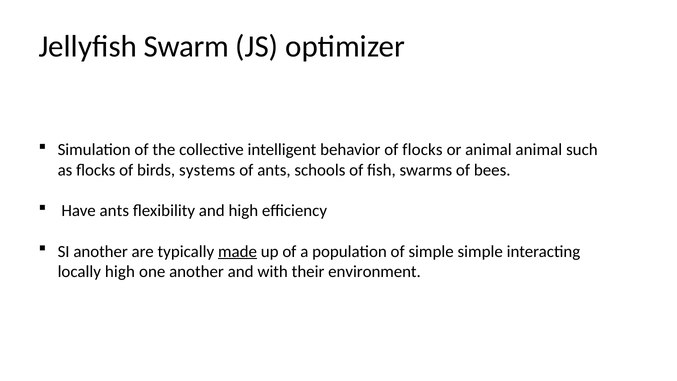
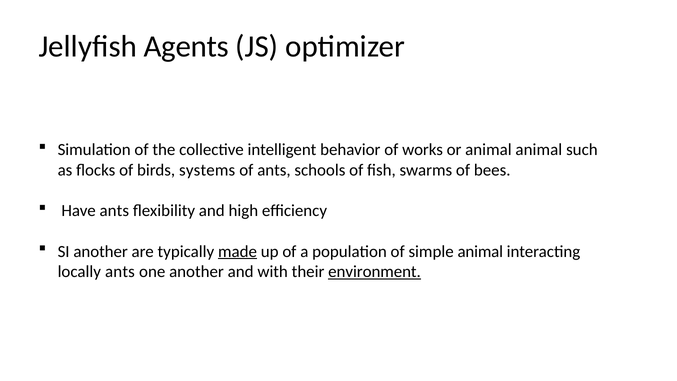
Swarm: Swarm -> Agents (186, 47)
of flocks: flocks -> works (423, 150)
simple simple: simple -> animal (480, 251)
locally high: high -> ants (120, 272)
environment underline: none -> present (375, 272)
